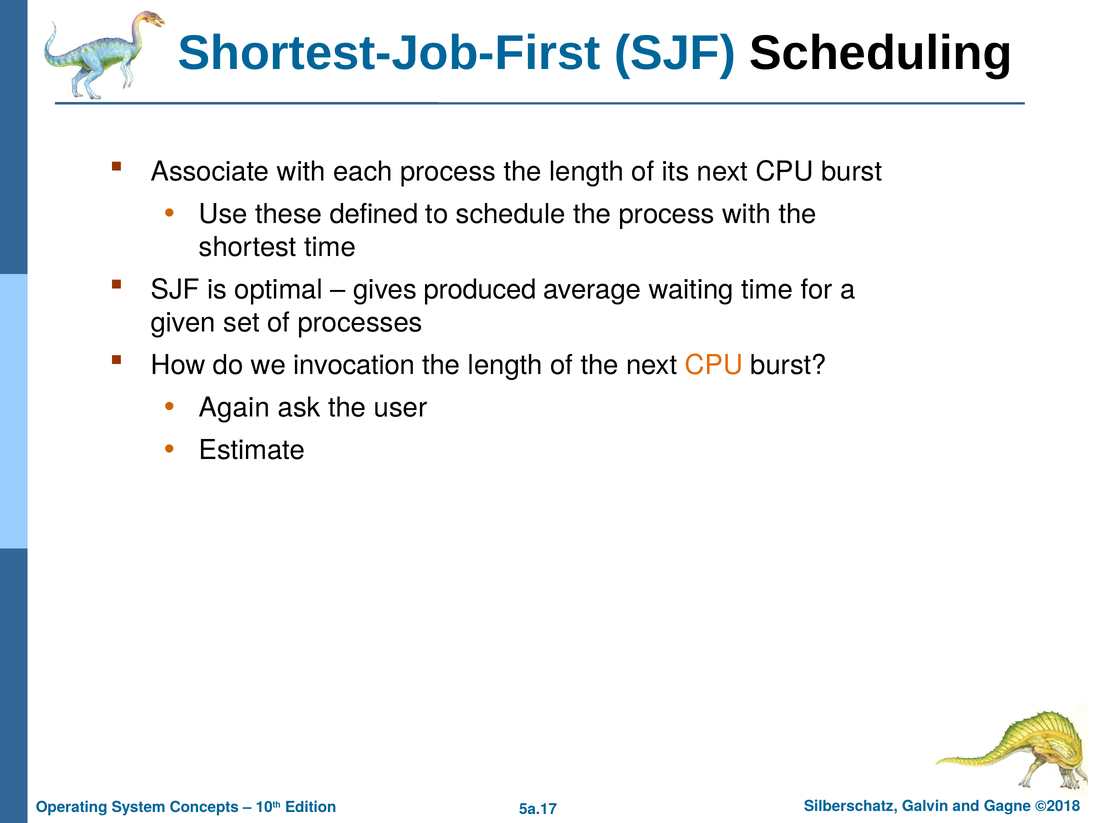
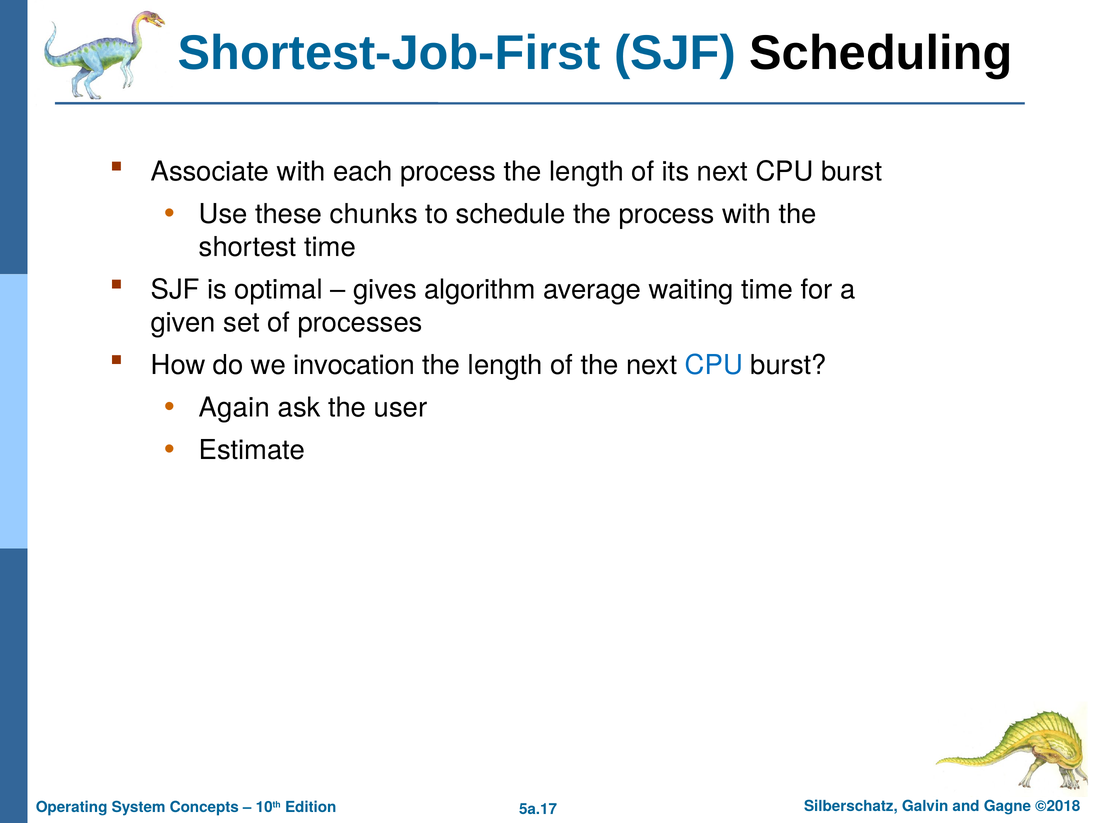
defined: defined -> chunks (374, 215)
produced: produced -> algorithm (480, 290)
CPU colour: orange -> blue (714, 365)
